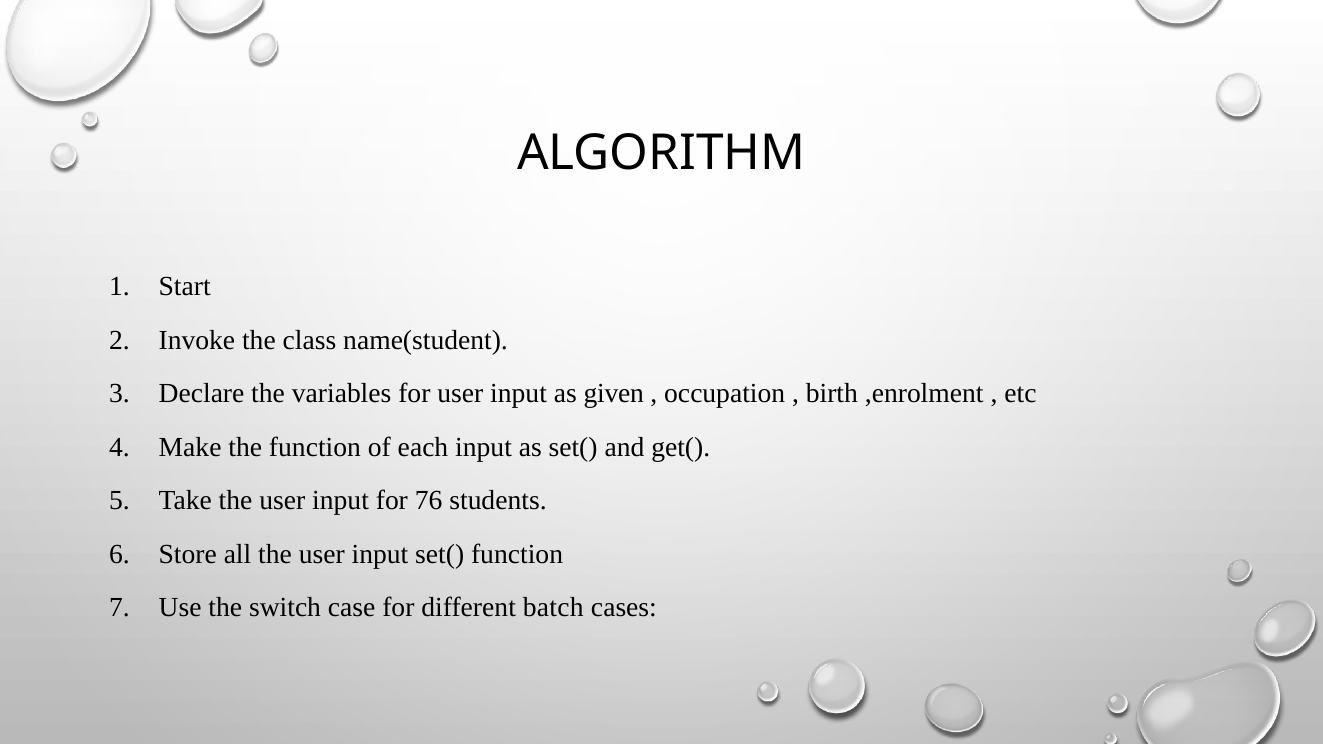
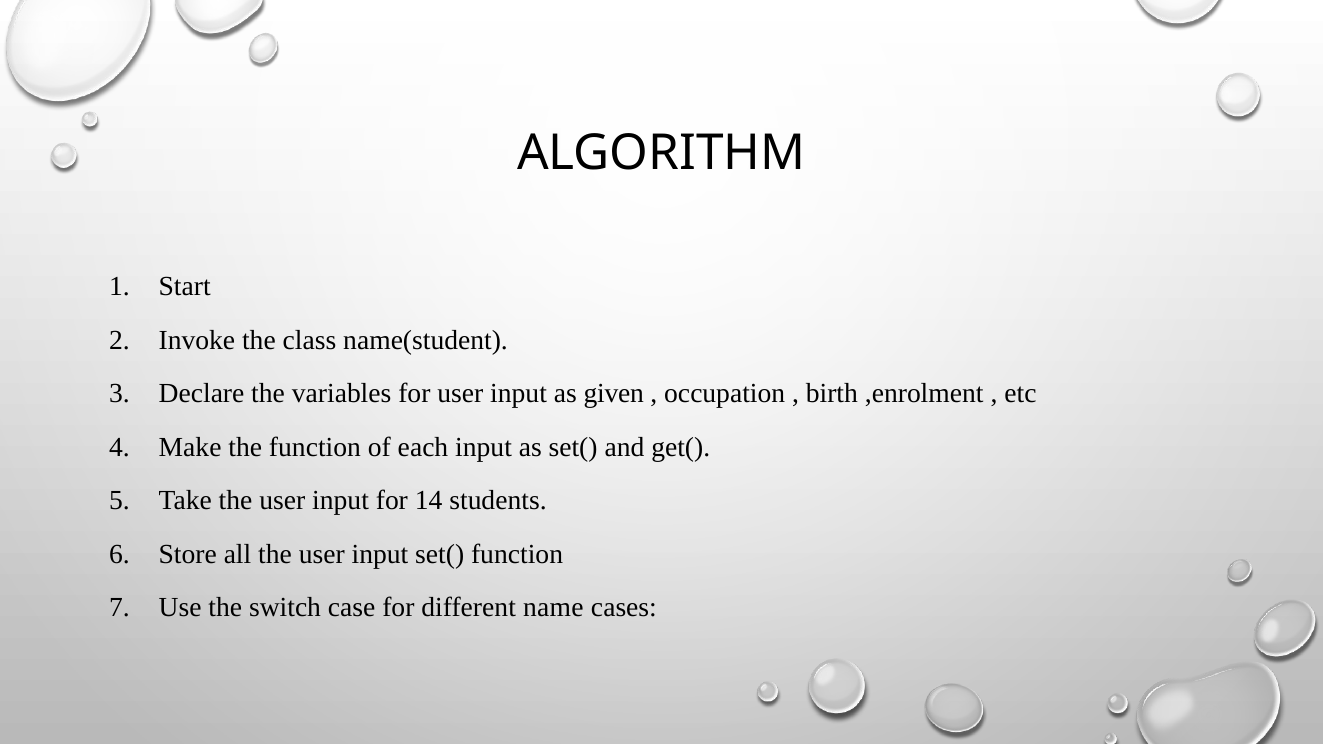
76: 76 -> 14 (429, 501)
batch: batch -> name (553, 608)
